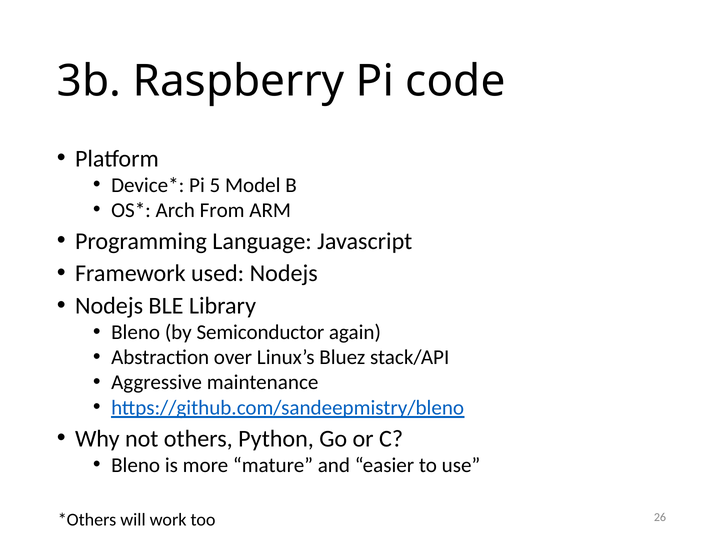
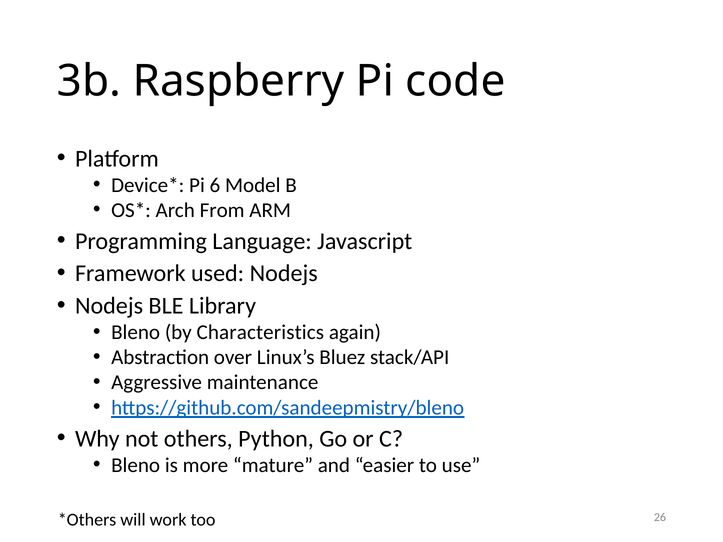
5: 5 -> 6 (215, 185)
Semiconductor: Semiconductor -> Characteristics (260, 333)
